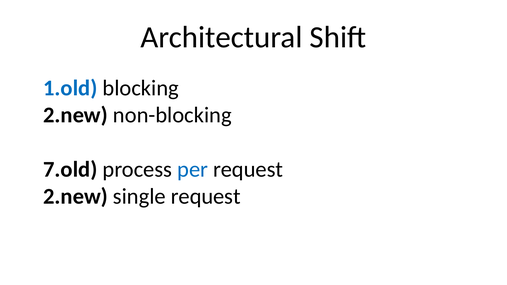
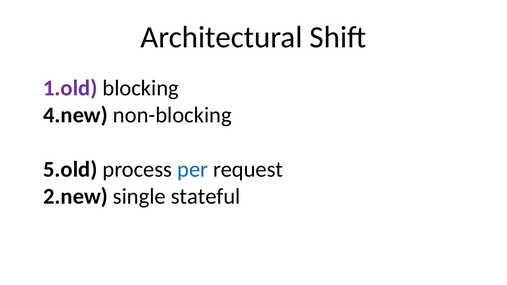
1.old colour: blue -> purple (70, 88)
2.new: 2.new -> 4.new (75, 115)
7.old: 7.old -> 5.old (70, 169)
single request: request -> stateful (206, 196)
